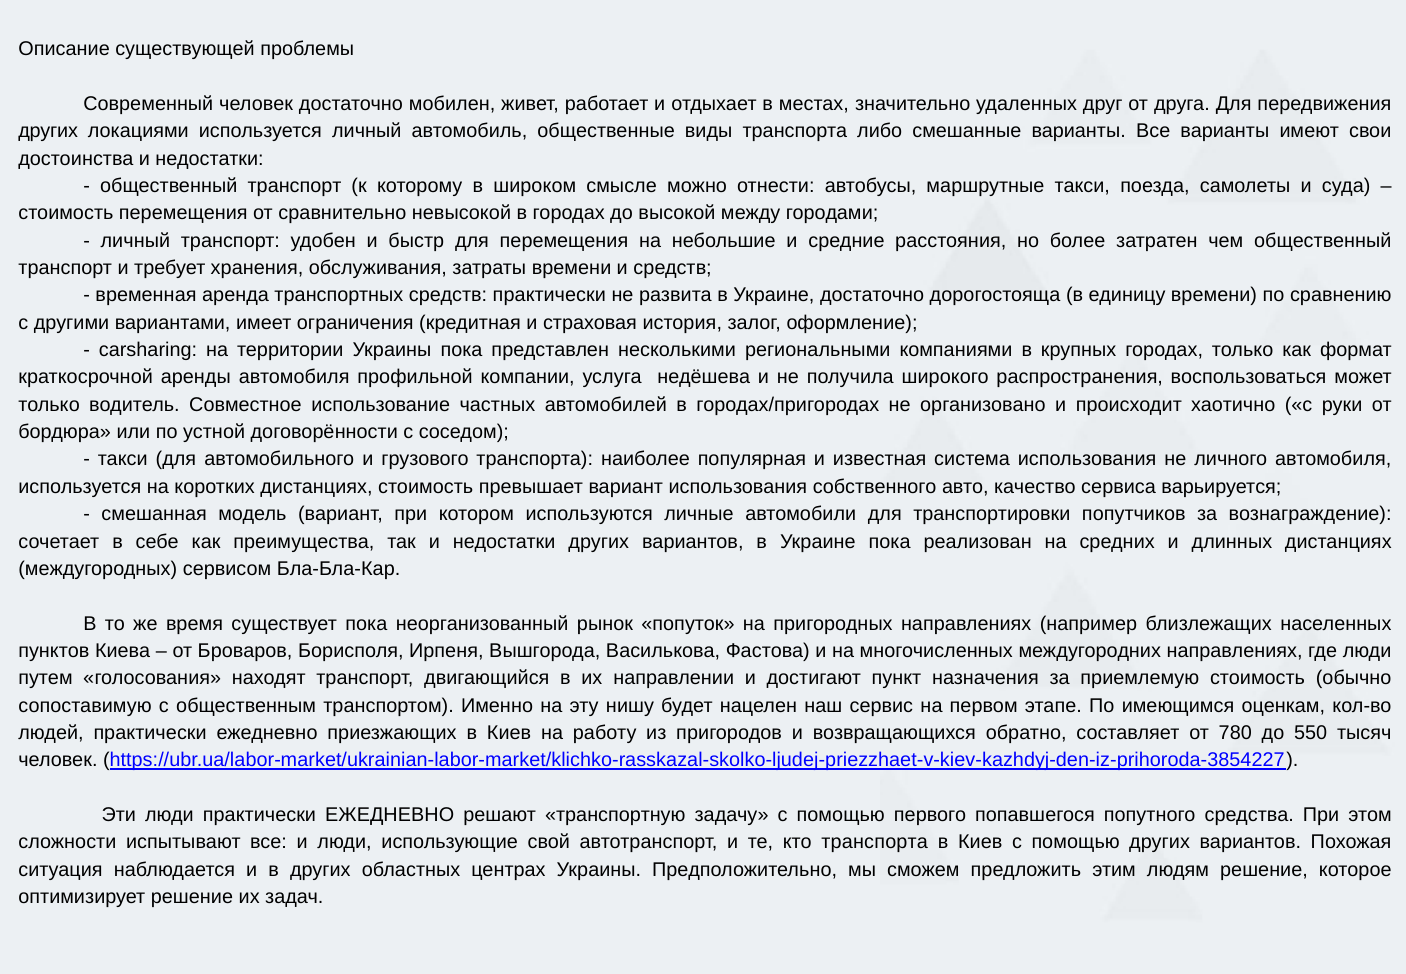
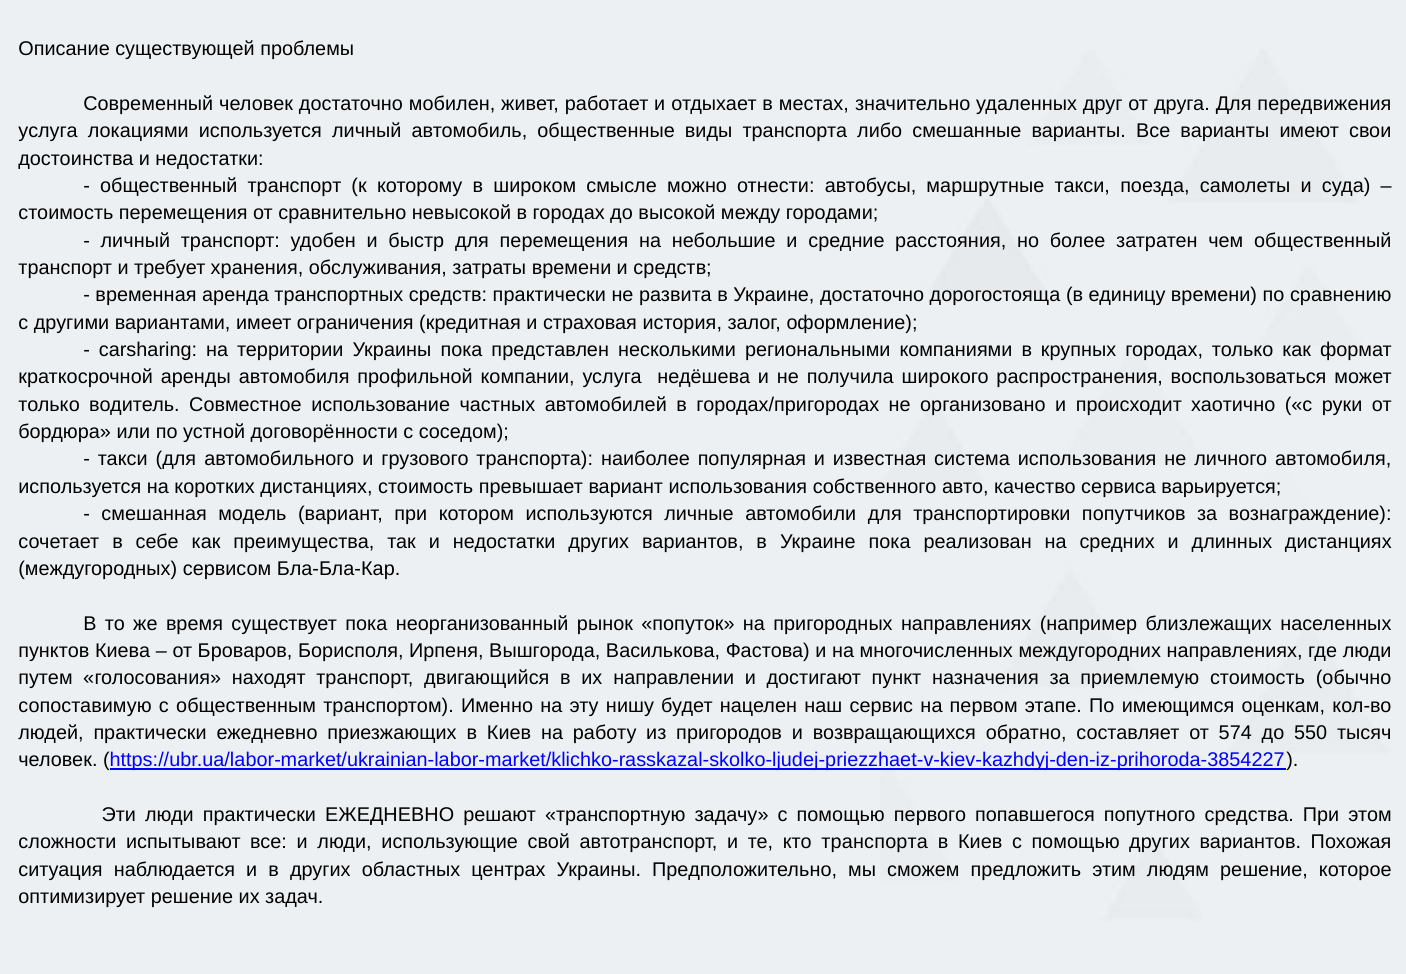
других: других -> услуга (48, 131)
780: 780 -> 574 (1235, 733)
